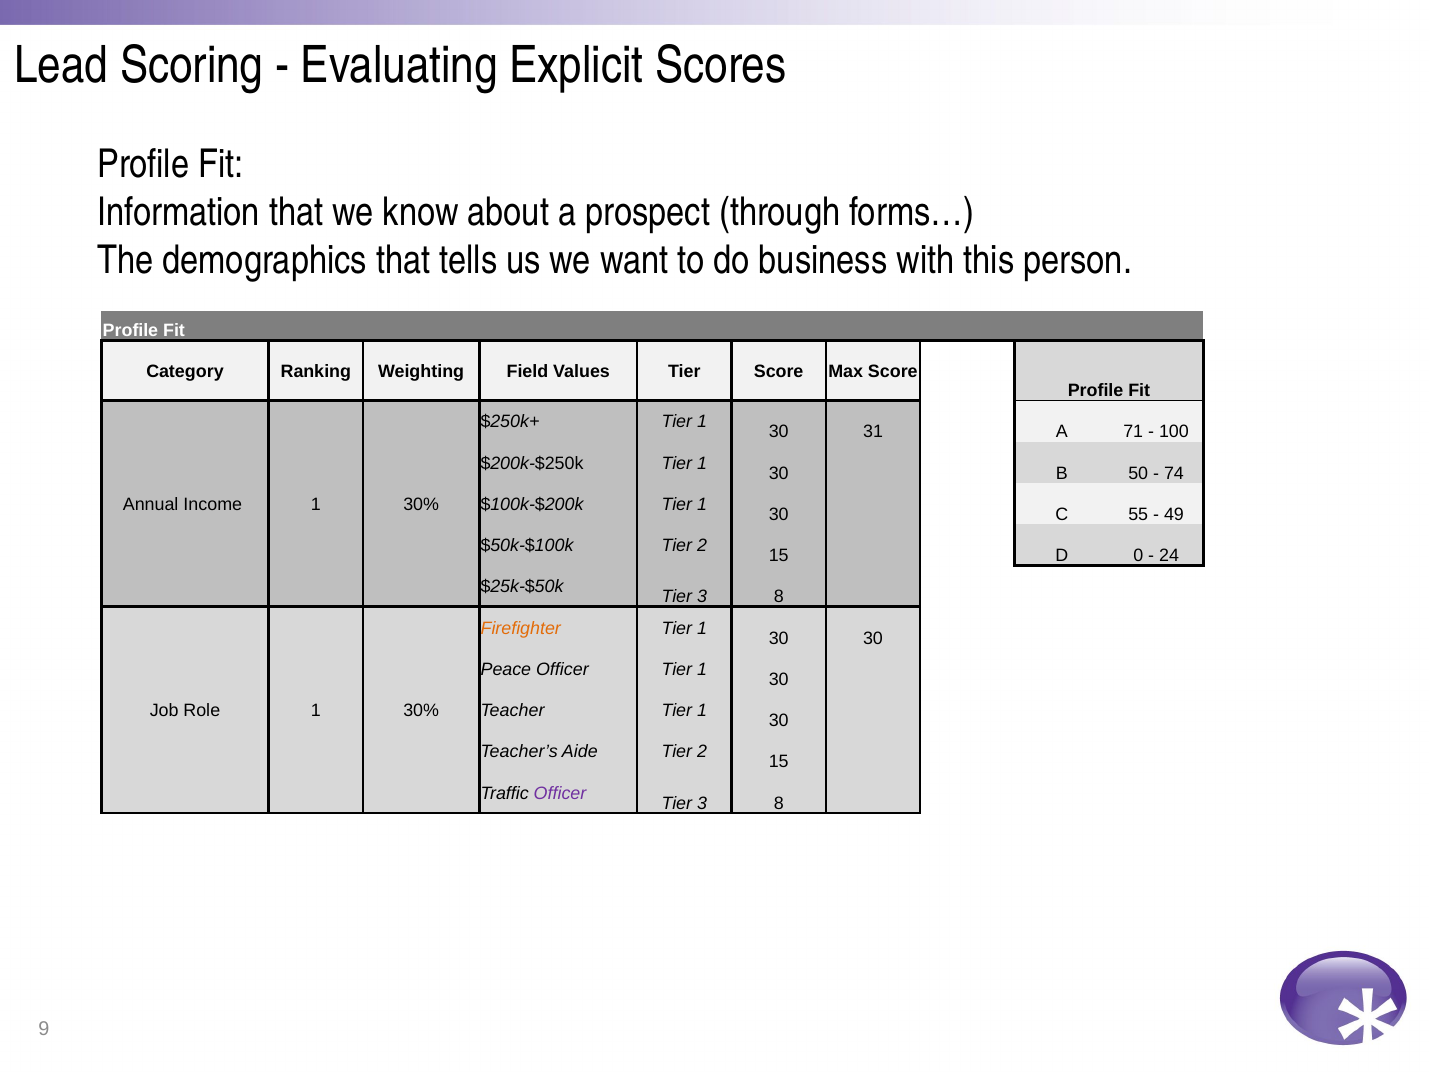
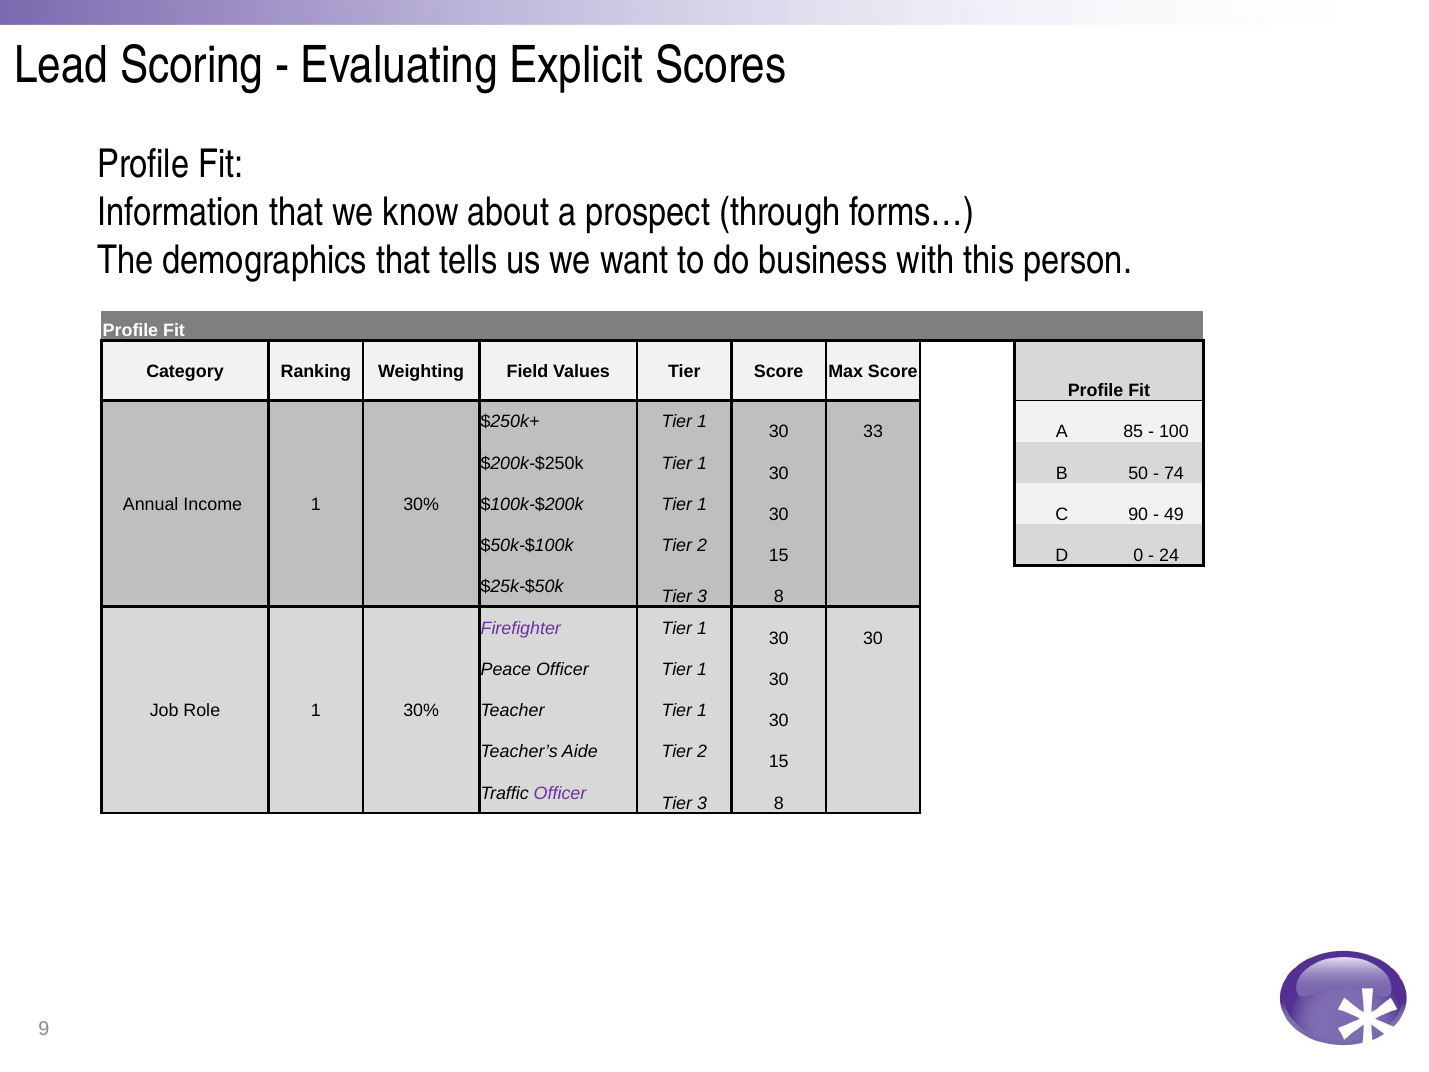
31: 31 -> 33 (873, 432)
71: 71 -> 85 (1133, 432)
55: 55 -> 90 (1138, 514)
Firefighter colour: orange -> purple (521, 628)
